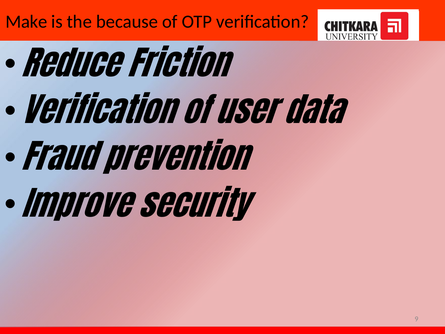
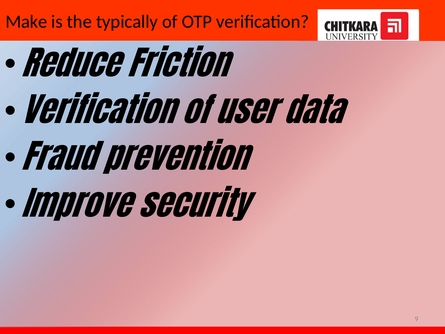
because: because -> typically (127, 22)
